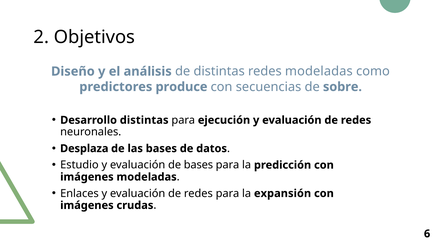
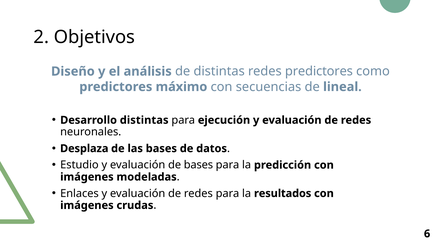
redes modeladas: modeladas -> predictores (319, 71)
produce: produce -> máximo (181, 87)
sobre: sobre -> lineal (342, 87)
expansión: expansión -> resultados (283, 193)
